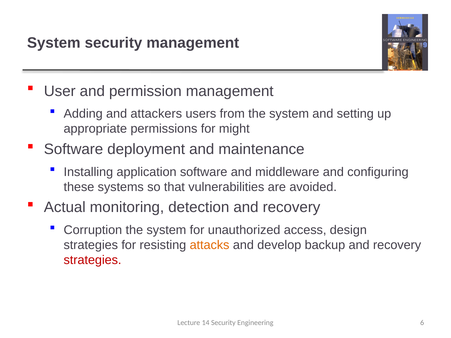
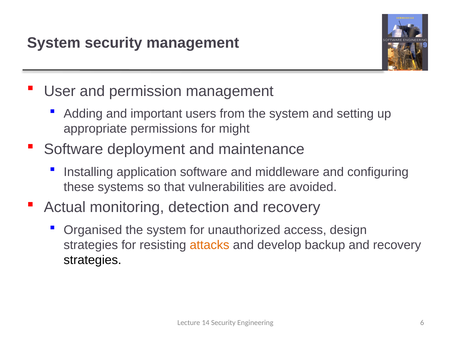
attackers: attackers -> important (156, 114)
Corruption: Corruption -> Organised (93, 230)
strategies colour: red -> black (93, 260)
